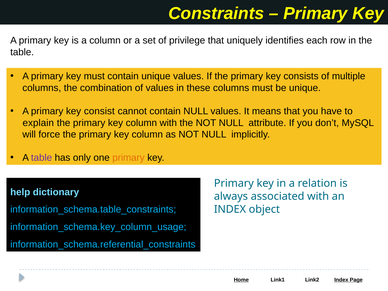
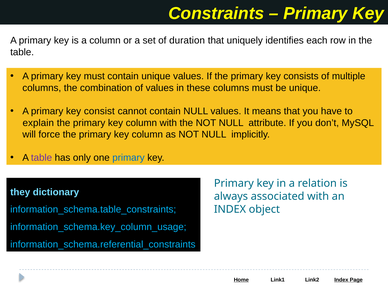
privilege: privilege -> duration (187, 41)
primary colour: orange -> blue (128, 158)
help: help -> they (20, 192)
